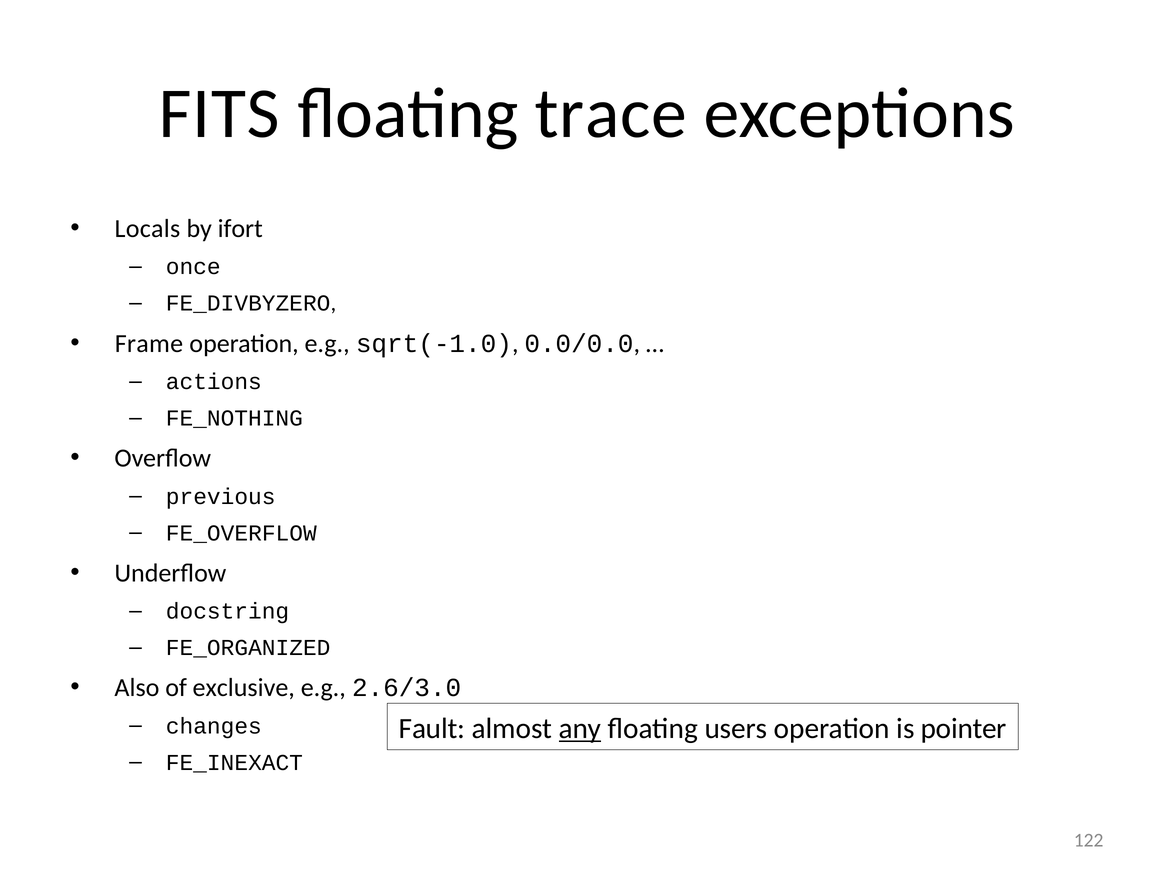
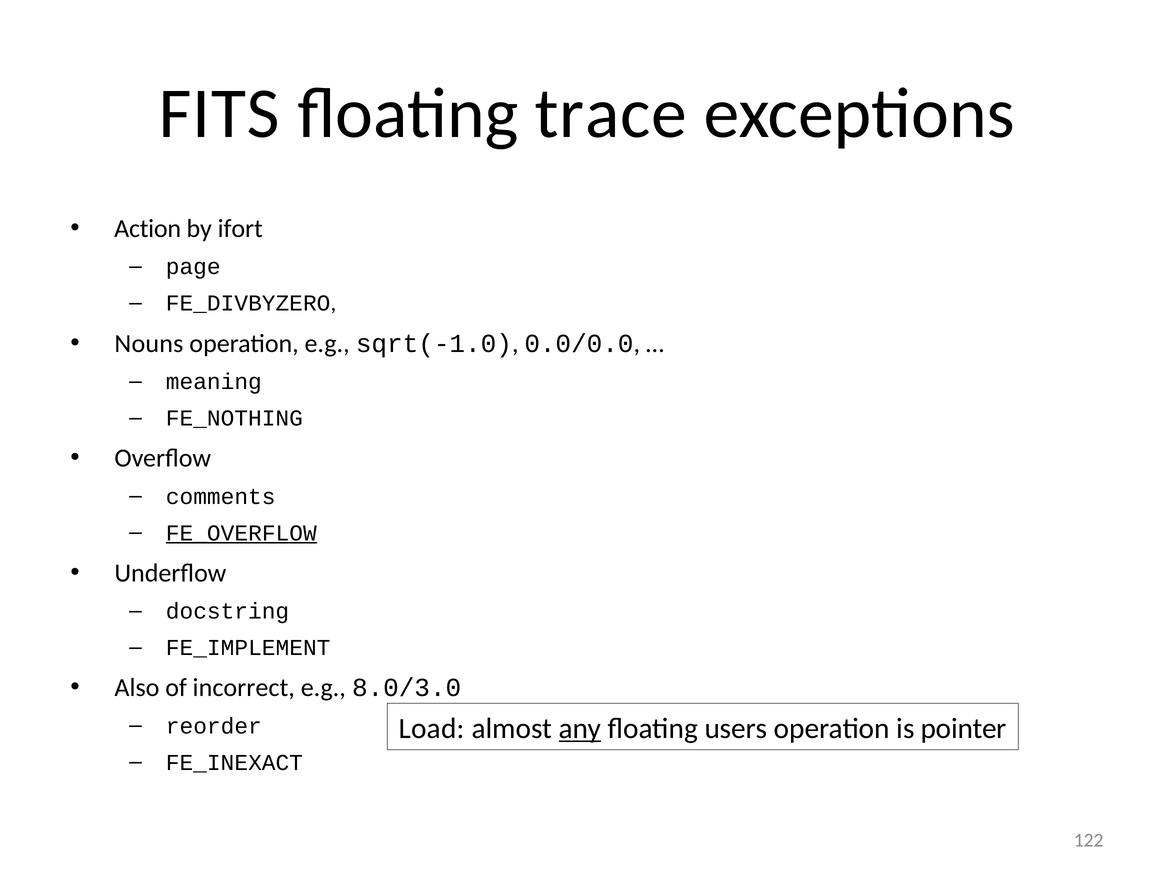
Locals: Locals -> Action (148, 229)
once: once -> page (193, 267)
Frame: Frame -> Nouns (149, 344)
actions: actions -> meaning (214, 382)
previous: previous -> comments (221, 497)
FE_OVERFLOW underline: none -> present (241, 533)
FE_ORGANIZED: FE_ORGANIZED -> FE_IMPLEMENT (248, 648)
exclusive: exclusive -> incorrect (244, 688)
2.6/3.0: 2.6/3.0 -> 8.0/3.0 (407, 688)
changes: changes -> reorder (214, 726)
Fault: Fault -> Load (432, 729)
